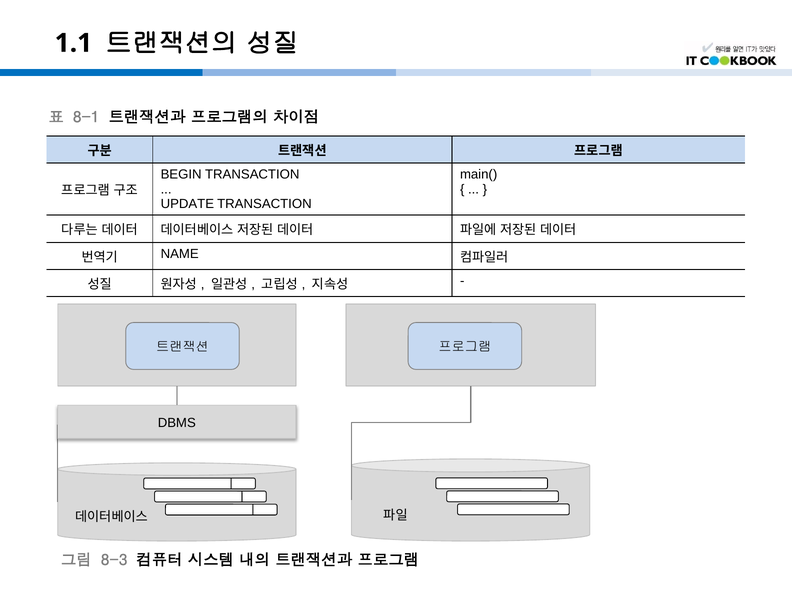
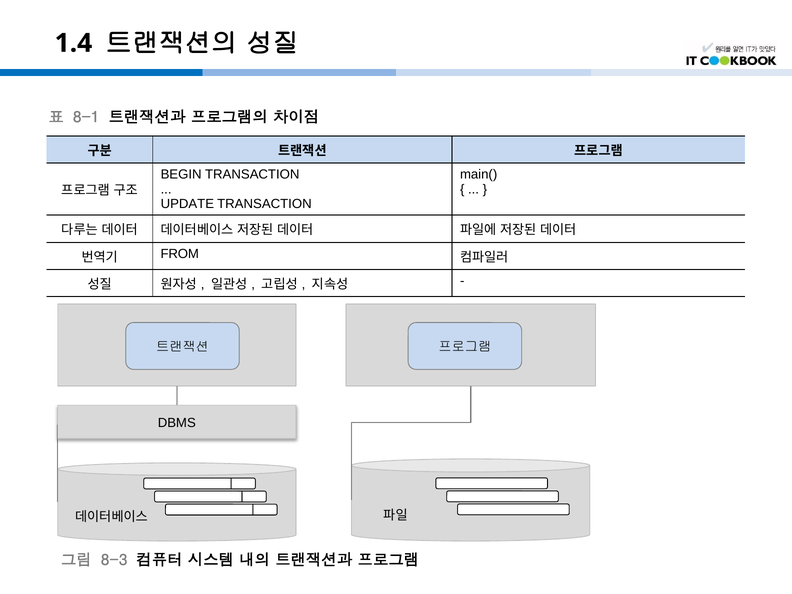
1.1: 1.1 -> 1.4 (73, 43)
NAME: NAME -> FROM (180, 254)
